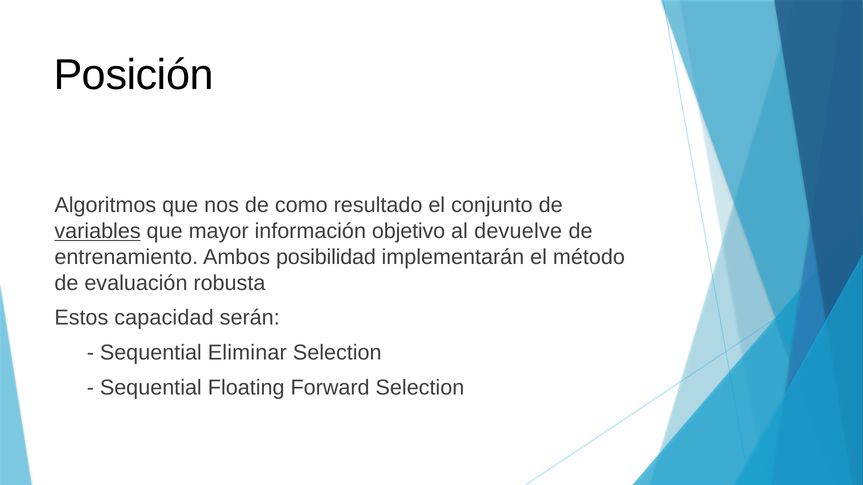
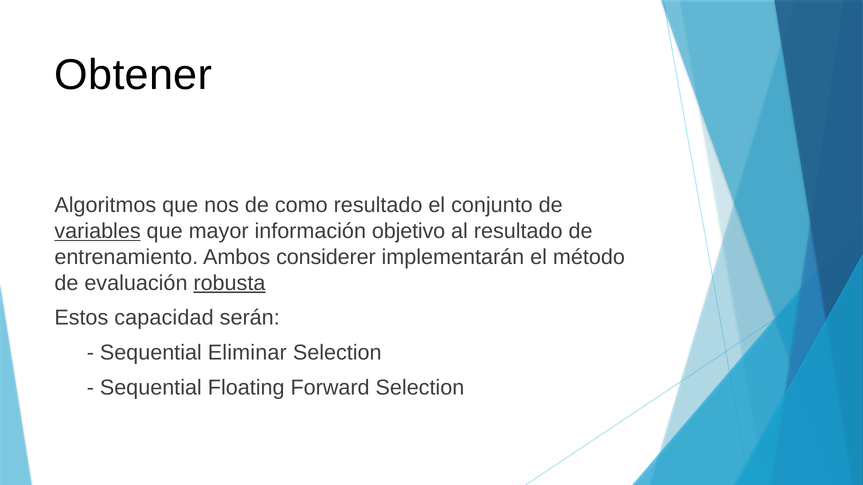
Posición: Posición -> Obtener (133, 75)
al devuelve: devuelve -> resultado (518, 231)
posibilidad: posibilidad -> considerer (326, 257)
robusta underline: none -> present (229, 283)
